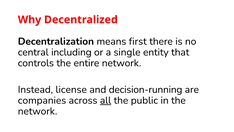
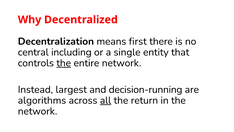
the underline: none -> present (64, 63)
license: license -> largest (71, 89)
companies: companies -> algorithms (42, 100)
public: public -> return (144, 100)
